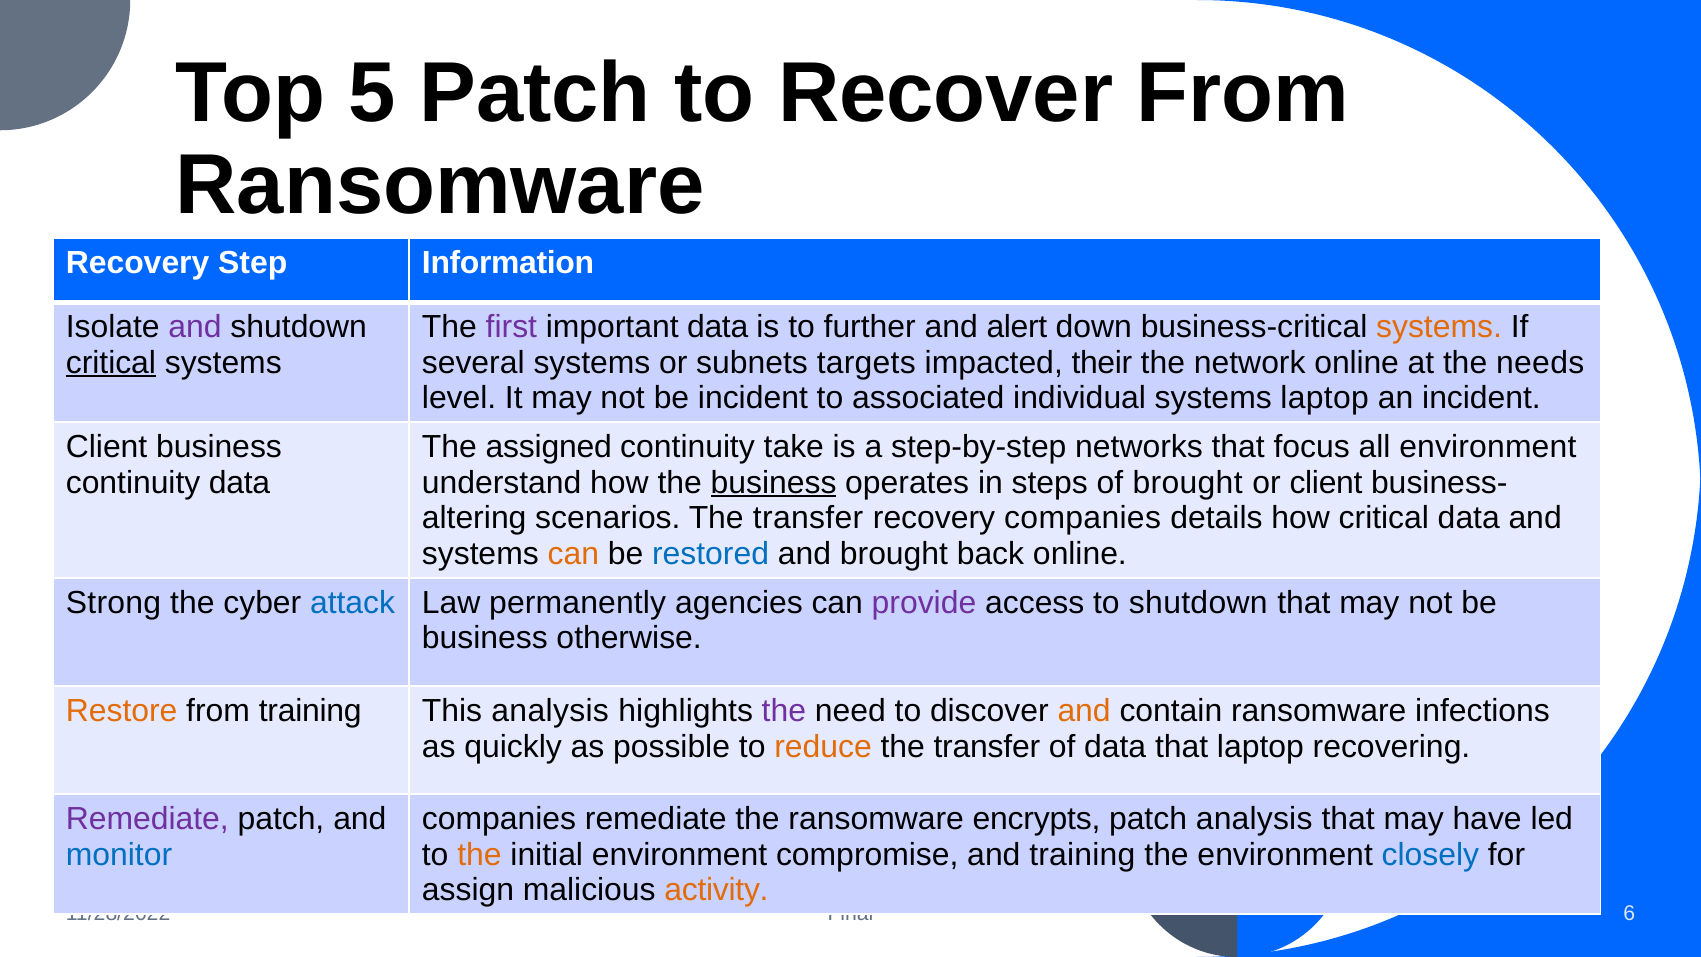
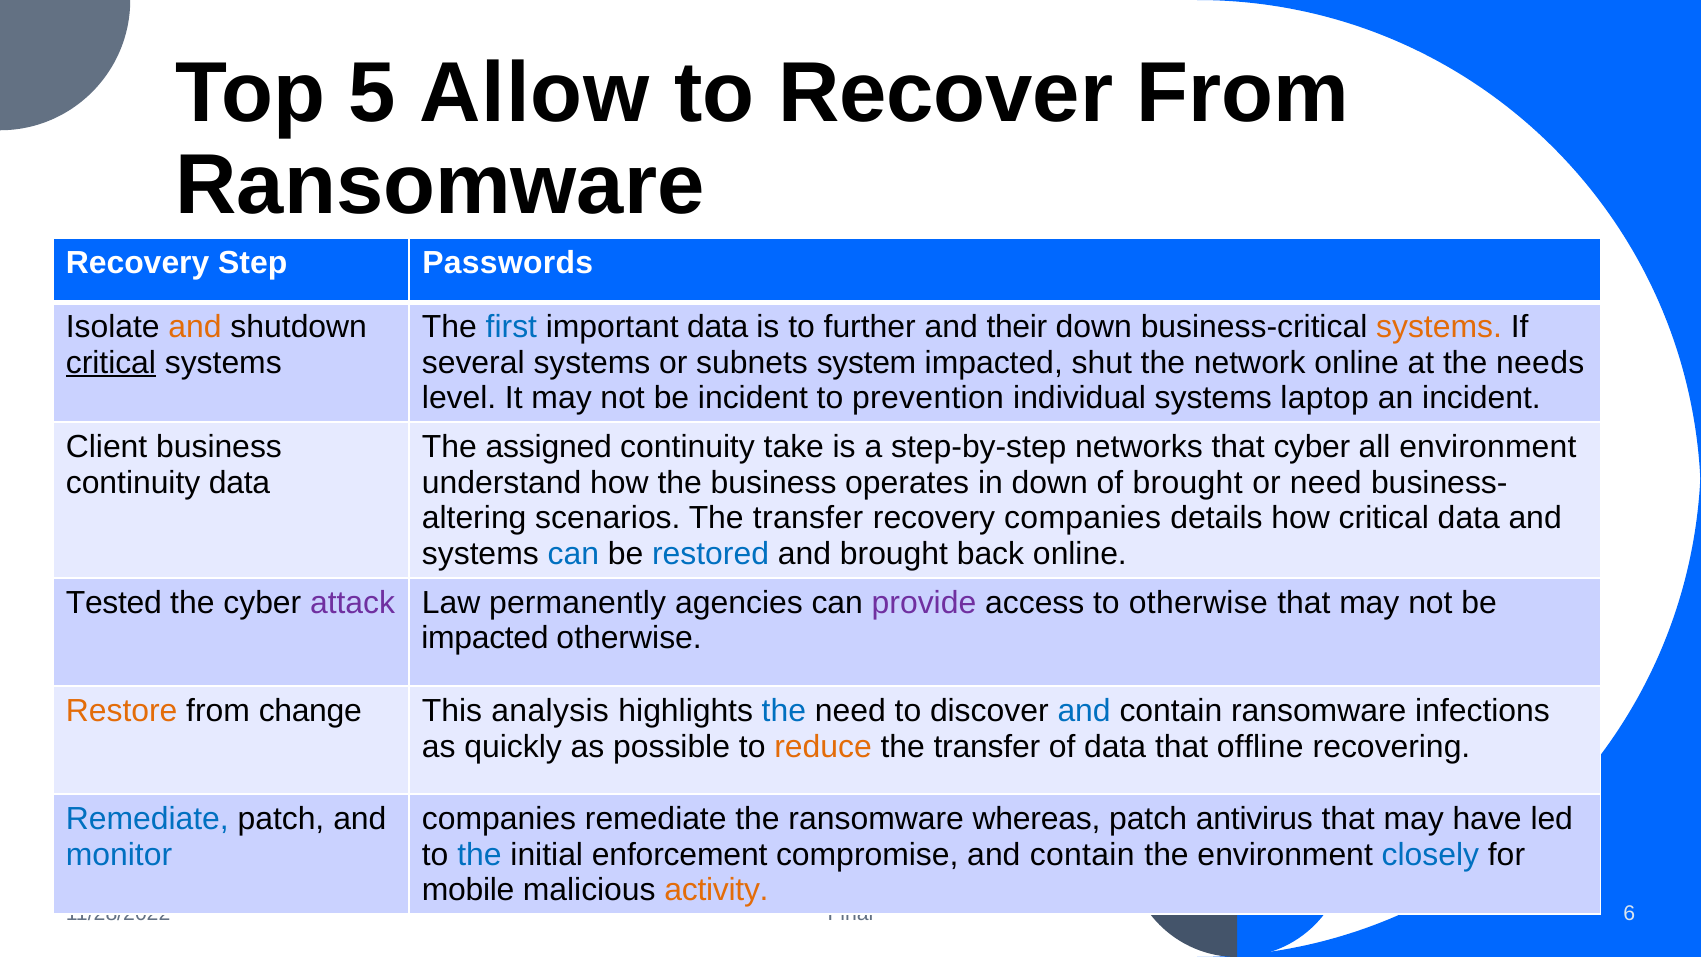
5 Patch: Patch -> Allow (535, 93)
Information: Information -> Passwords (508, 263)
and colour: purple -> orange (195, 327)
first colour: purple -> blue (511, 327)
alert: alert -> their (1017, 327)
targets: targets -> system (867, 363)
their: their -> shut (1102, 363)
associated: associated -> prevention (928, 398)
that focus: focus -> cyber (1312, 447)
business underline: present -> none (774, 483)
in steps: steps -> down (1050, 483)
or client: client -> need (1326, 483)
can colour: orange -> blue (573, 554)
Strong: Strong -> Tested (114, 603)
attack colour: blue -> purple (353, 603)
to shutdown: shutdown -> otherwise (1198, 603)
business: business -> impacted (485, 638)
from training: training -> change (310, 711)
the colour: purple -> blue (784, 711)
and colour: orange -> blue (1084, 711)
that laptop: laptop -> offline (1260, 746)
Remediate colour: purple -> blue (147, 819)
encrypts: encrypts -> whereas (1037, 819)
patch analysis: analysis -> antivirus (1254, 819)
the colour: orange -> blue (479, 854)
initial environment: environment -> enforcement (680, 854)
compromise and training: training -> contain (1082, 854)
assign: assign -> mobile (468, 890)
